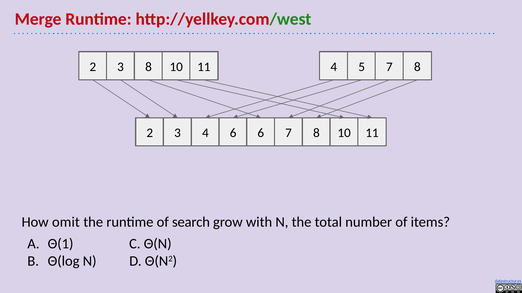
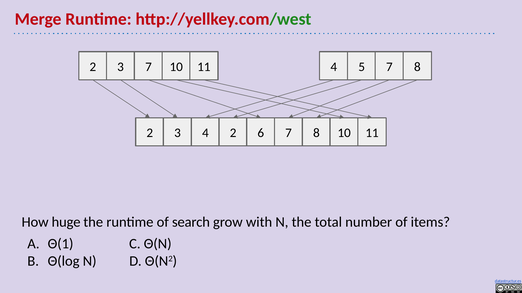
3 8: 8 -> 7 (148, 67)
4 6: 6 -> 2 (233, 133)
omit: omit -> huge (66, 222)
